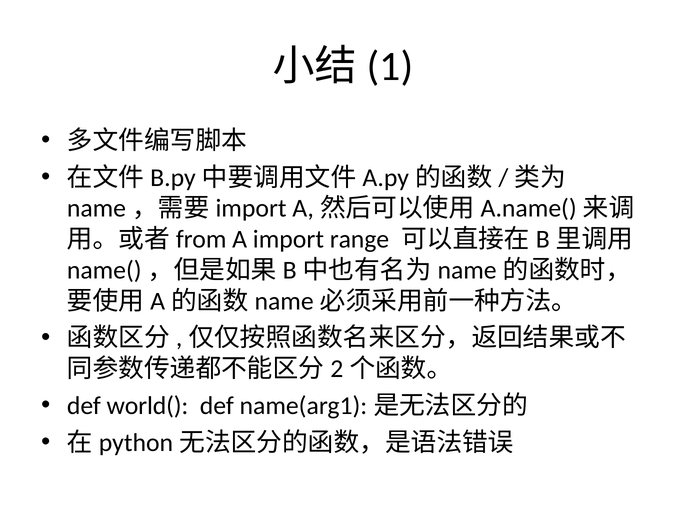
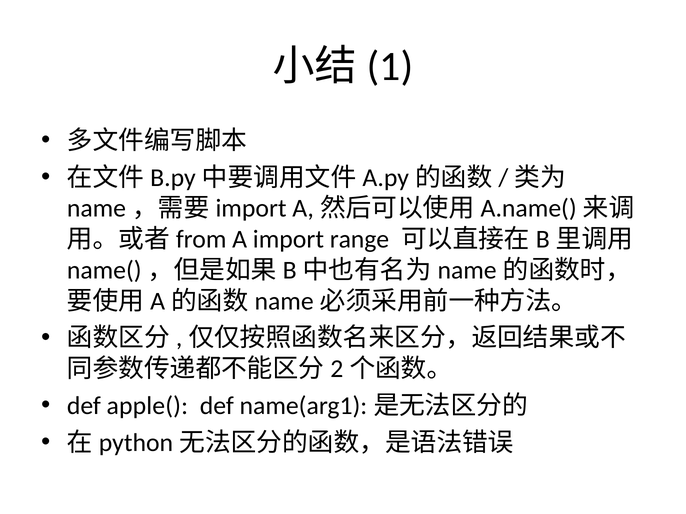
world(: world( -> apple( (147, 406)
